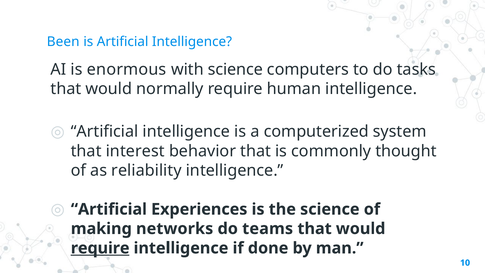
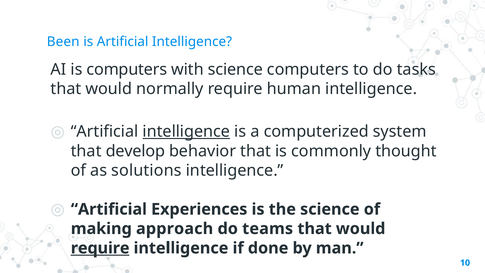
is enormous: enormous -> computers (127, 69)
intelligence underline: none -> present (186, 132)
interest: interest -> develop (135, 151)
reliability: reliability -> solutions (146, 170)
networks: networks -> approach (175, 229)
